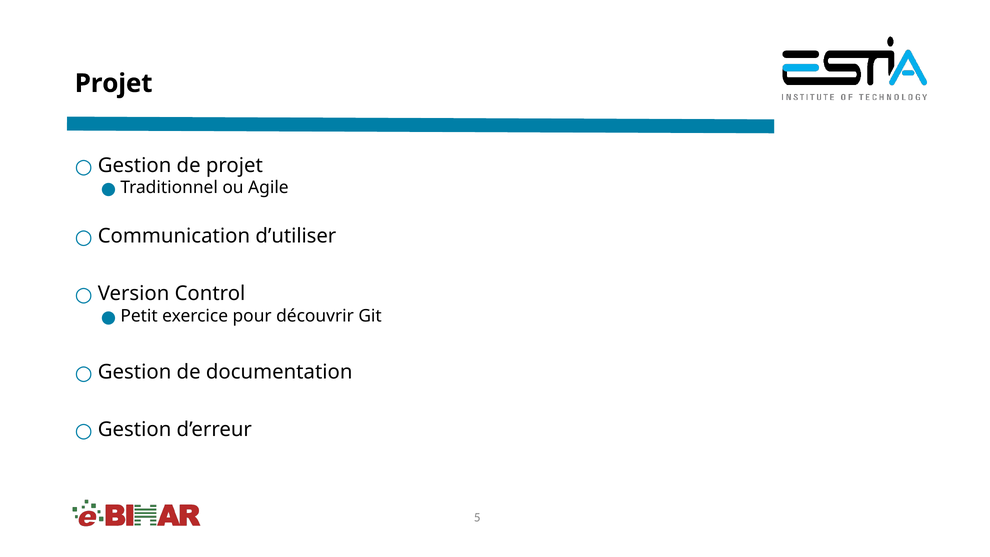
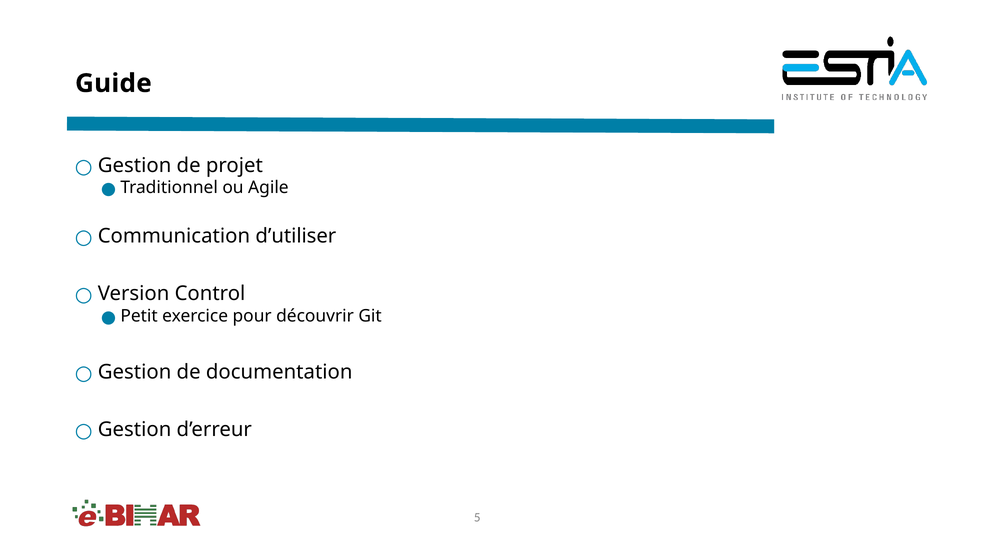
Projet: Projet -> Guide (113, 83)
